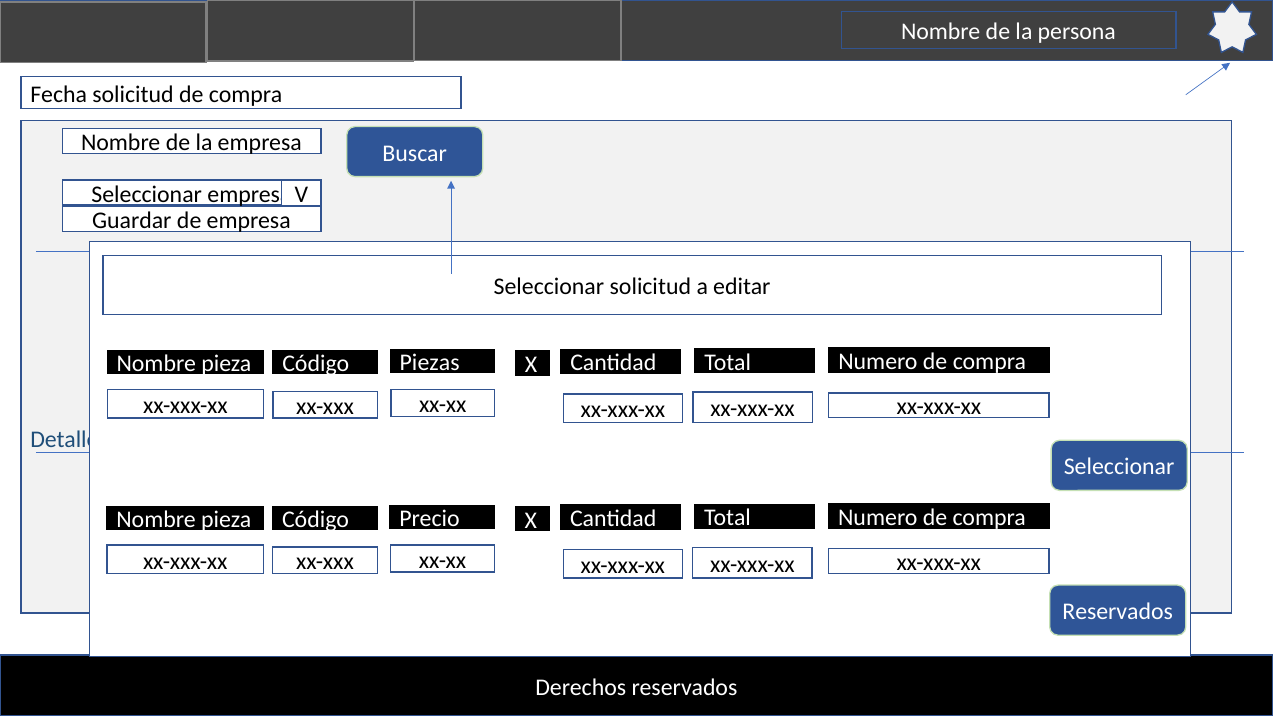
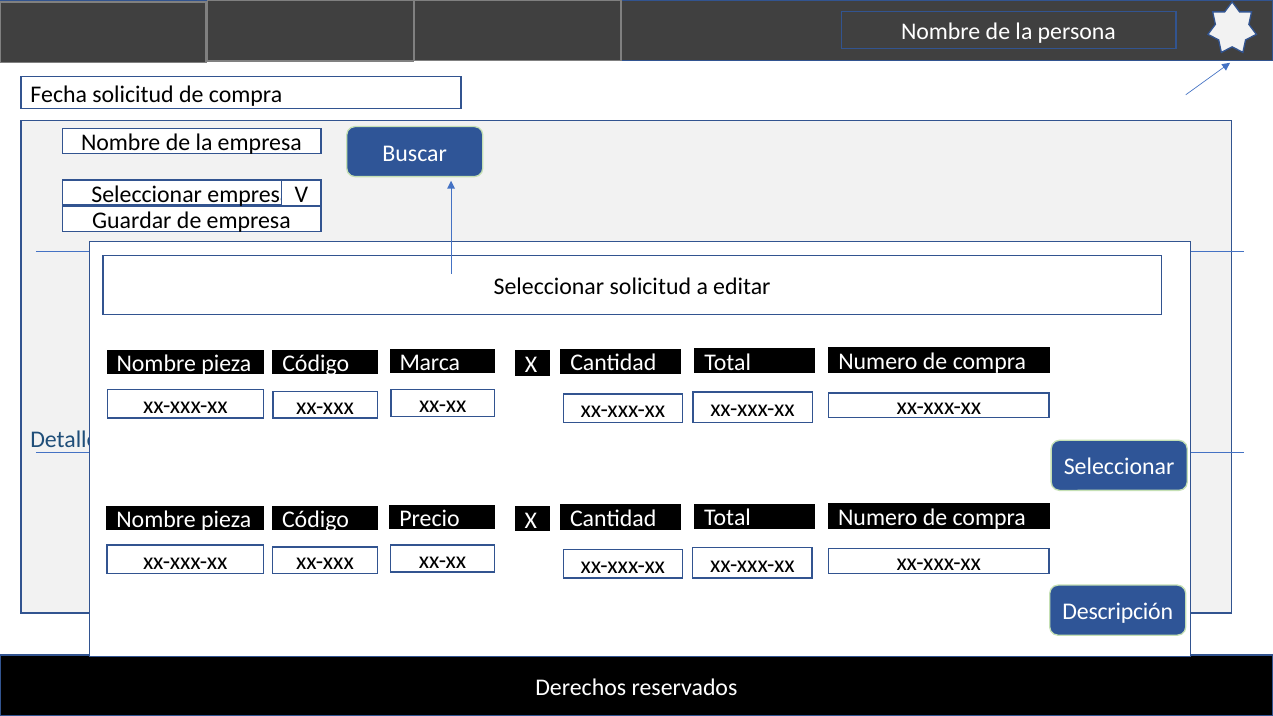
Piezas: Piezas -> Marca (430, 363)
Reservados: Reservados -> Descripción (1118, 612)
